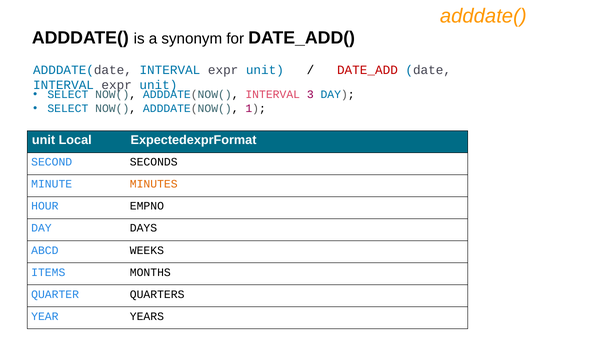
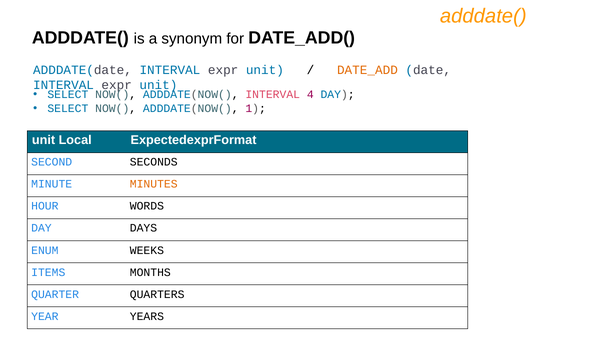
DATE_ADD colour: red -> orange (367, 70)
3: 3 -> 4 (310, 95)
EMPNO: EMPNO -> WORDS (147, 206)
ABCD: ABCD -> ENUM (45, 250)
